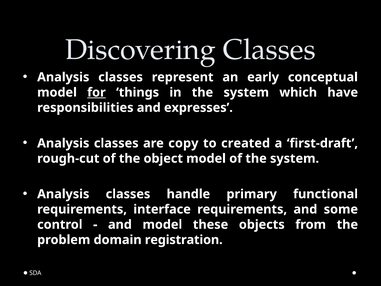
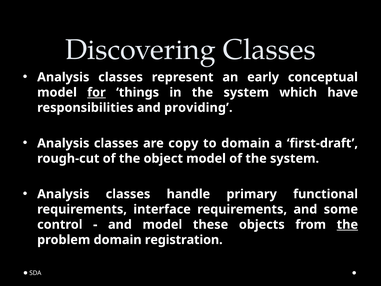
expresses: expresses -> providing (198, 108)
to created: created -> domain (246, 143)
the underline: none -> present (347, 224)
